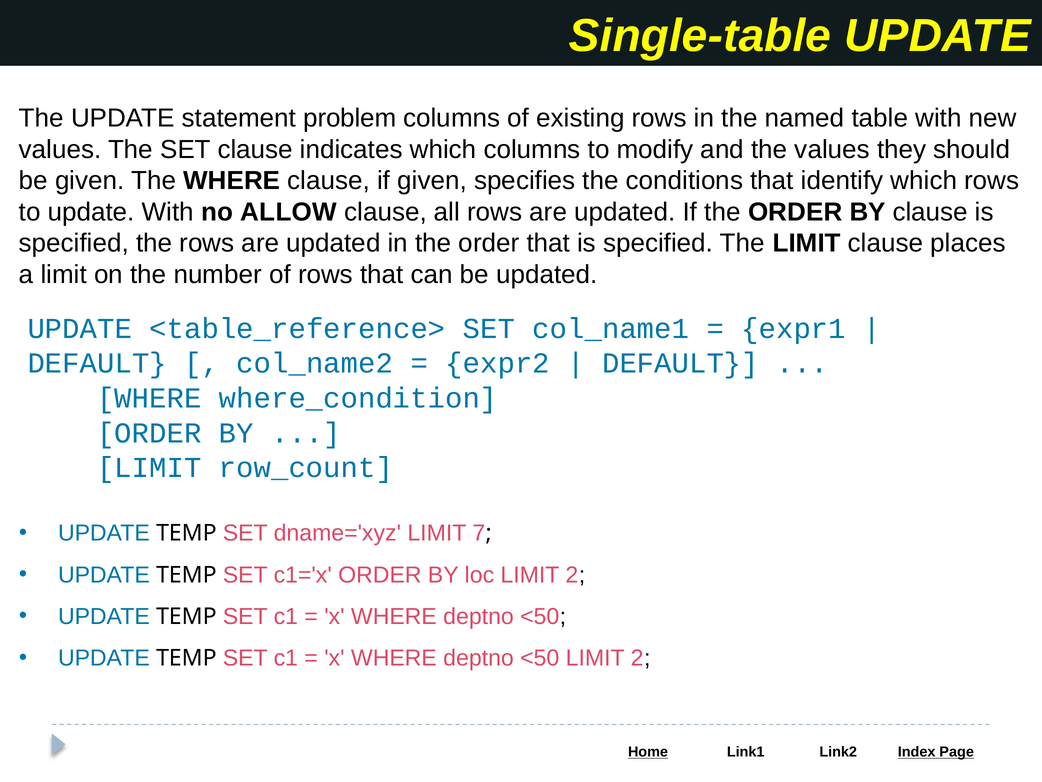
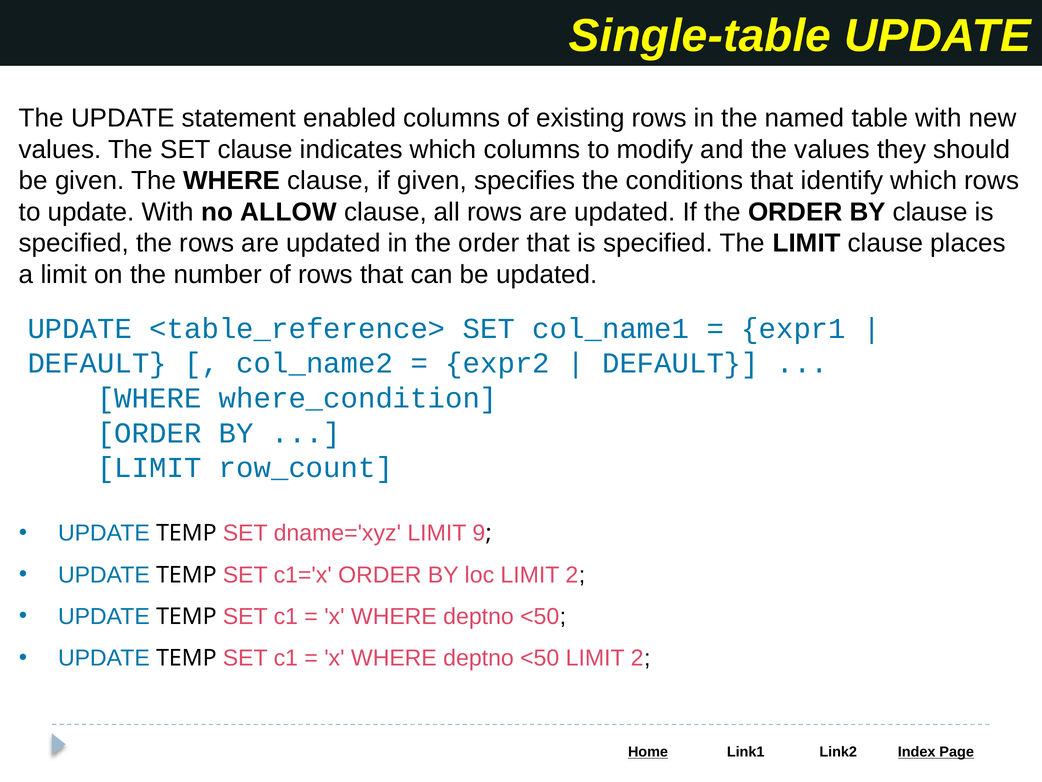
problem: problem -> enabled (350, 118)
7: 7 -> 9 (479, 533)
